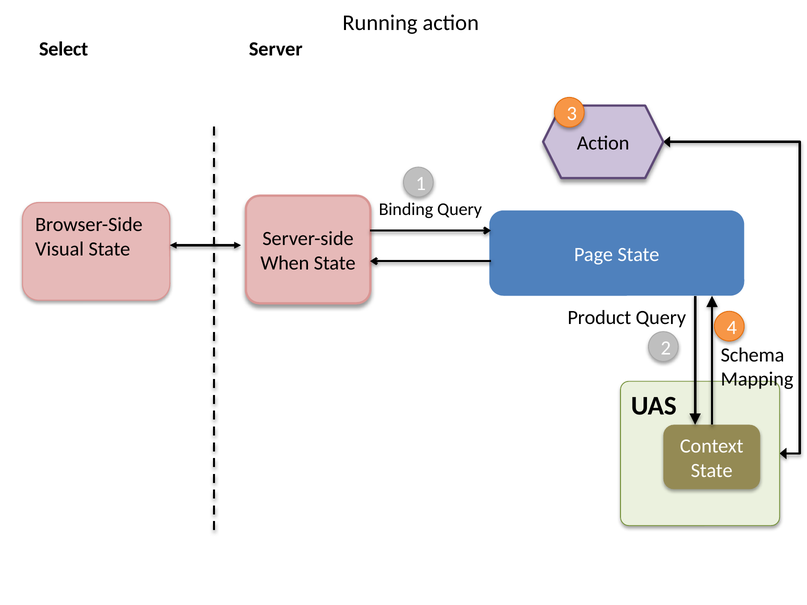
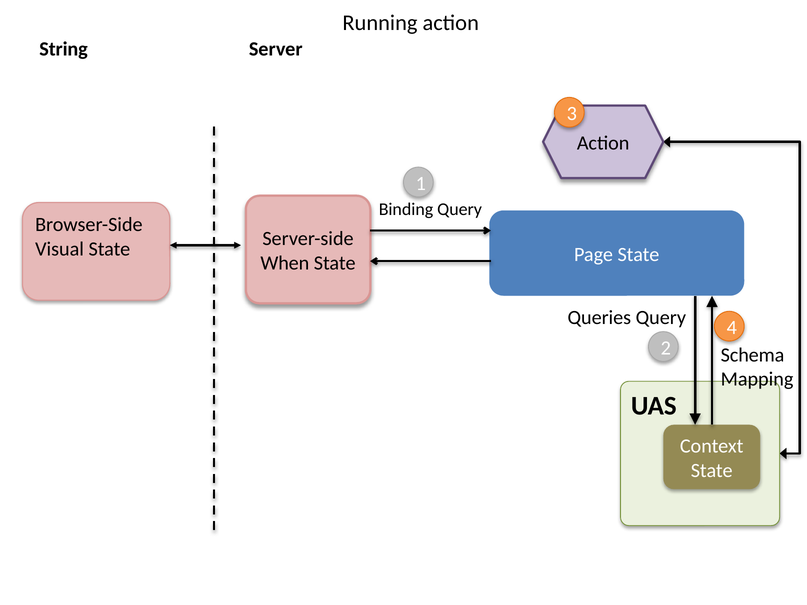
Select: Select -> String (64, 49)
Product: Product -> Queries (599, 318)
